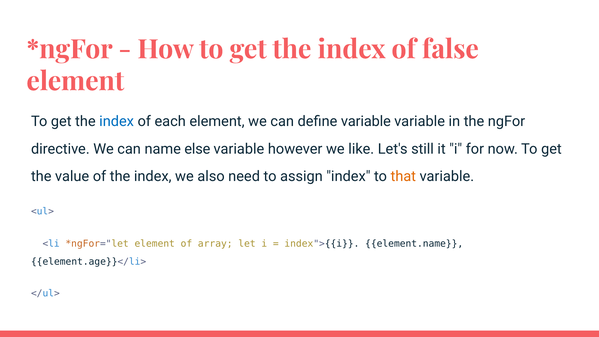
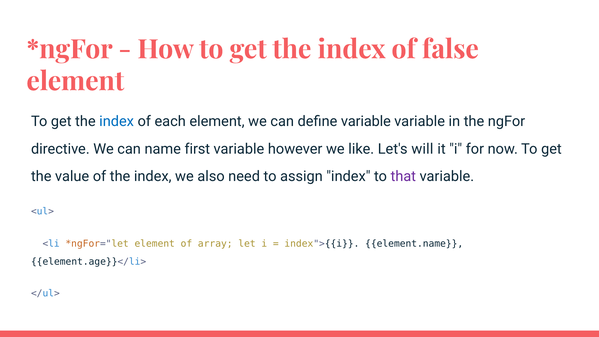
else: else -> first (197, 149)
still: still -> will (422, 149)
that colour: orange -> purple (403, 176)
